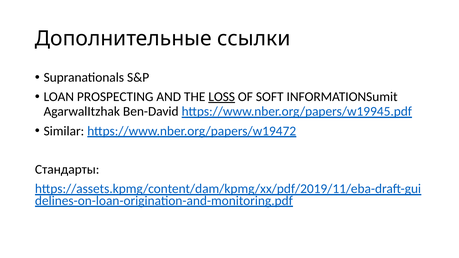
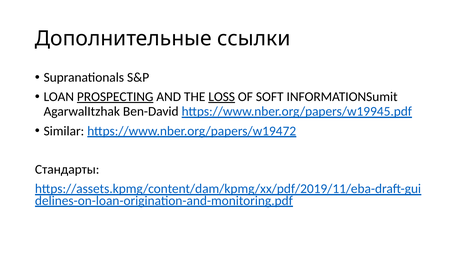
PROSPECTING underline: none -> present (115, 97)
